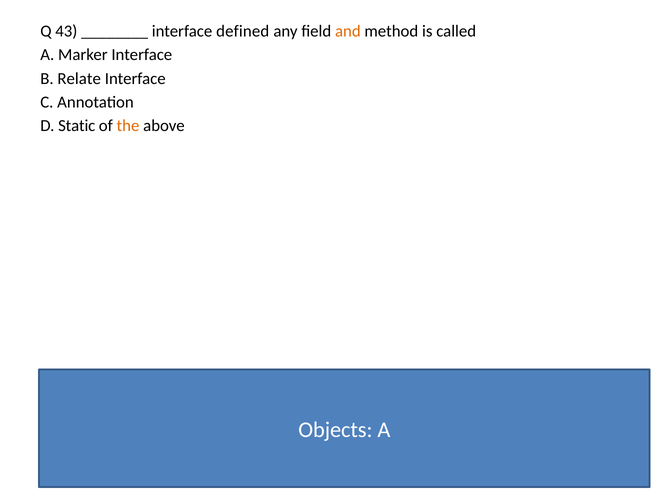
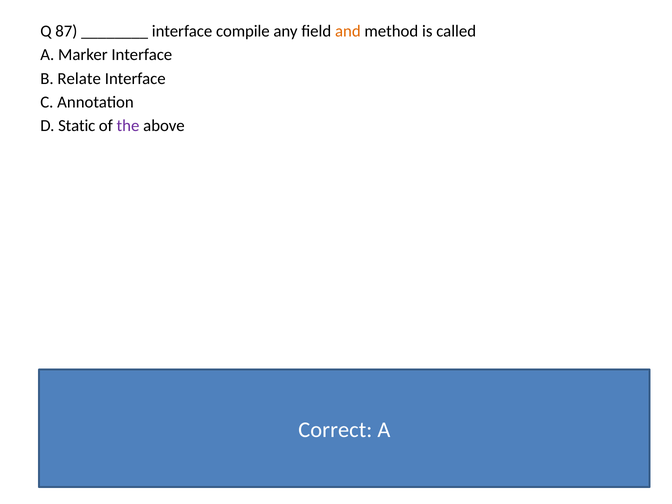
43: 43 -> 87 (66, 31)
defined: defined -> compile (243, 31)
the colour: orange -> purple (128, 125)
Objects: Objects -> Correct (335, 430)
